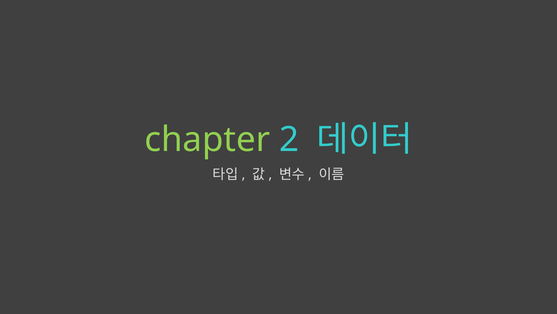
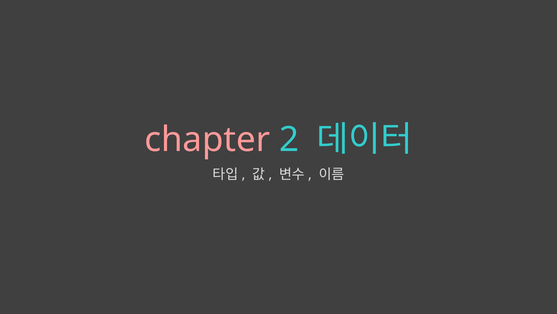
chapter colour: light green -> pink (207, 139)
